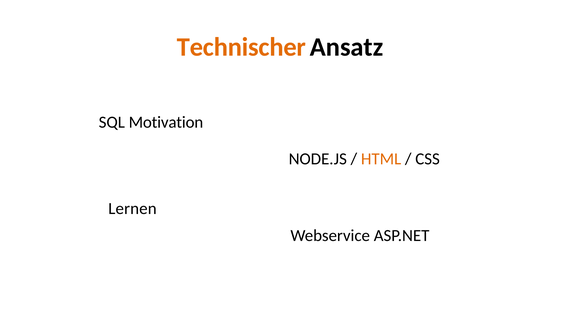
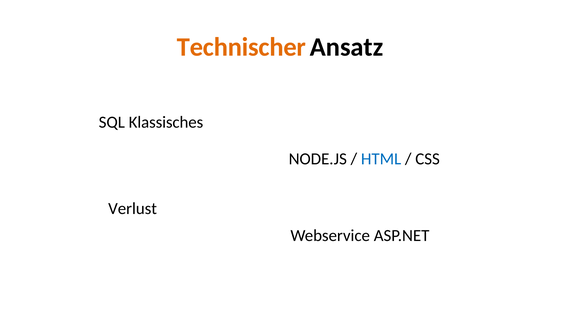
Motivation: Motivation -> Klassisches (166, 122)
HTML colour: orange -> blue (381, 159)
Lernen: Lernen -> Verlust (133, 208)
